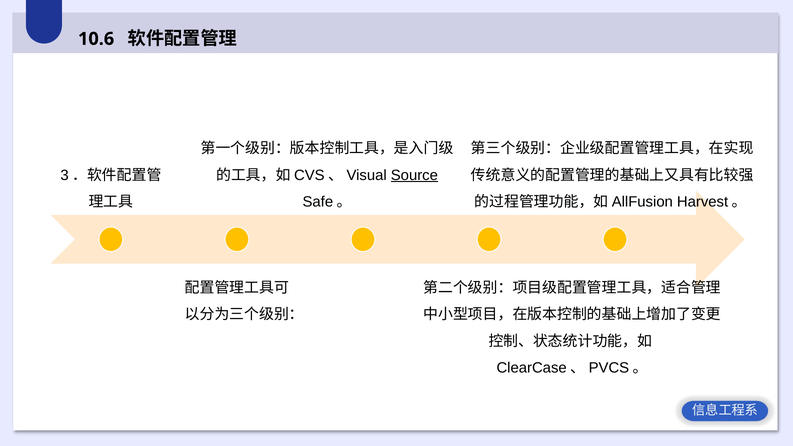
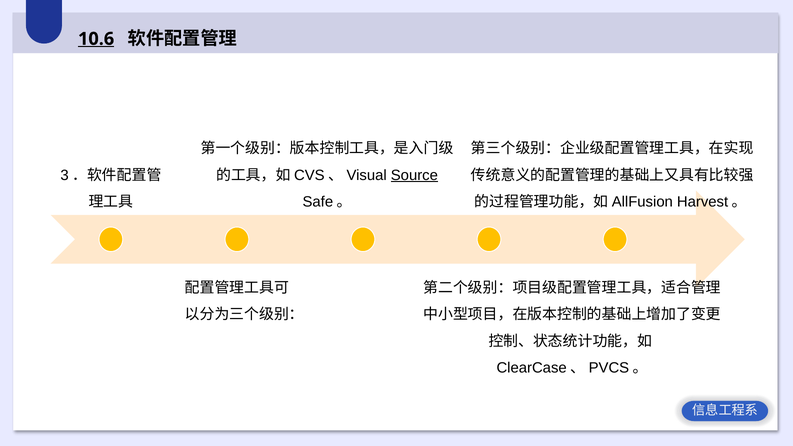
10.6 underline: none -> present (96, 39)
